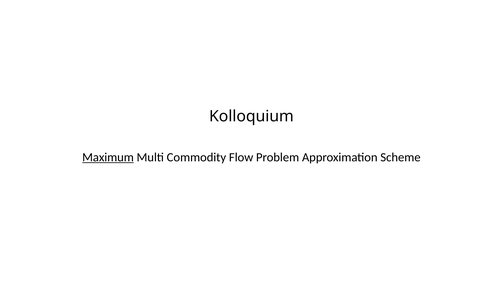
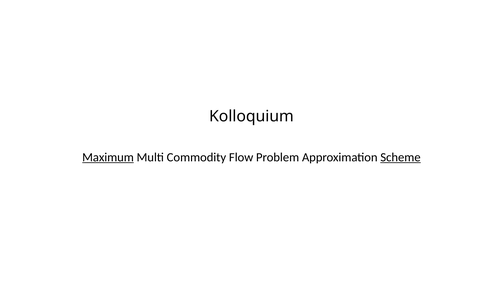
Scheme underline: none -> present (400, 157)
